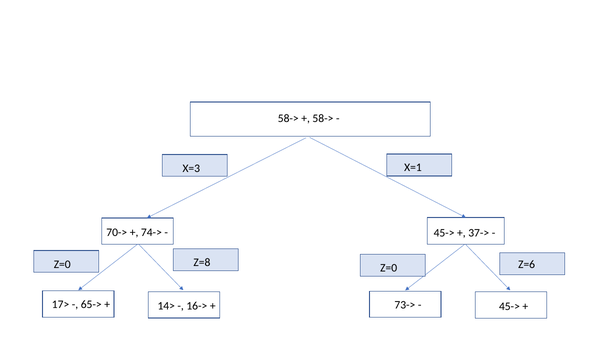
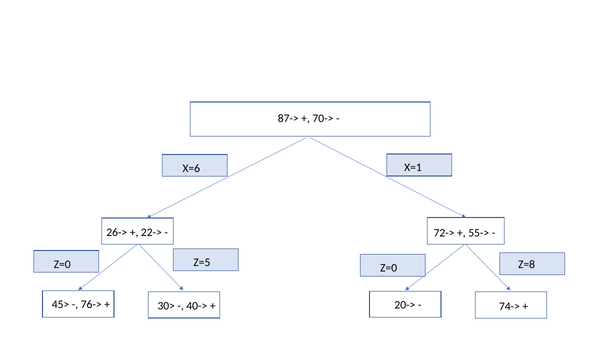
58->: 58-> -> 87-> (288, 119)
58->: 58-> -> 70-> (323, 119)
X=3: X=3 -> X=6 (191, 168)
70->: 70-> -> 26-> (117, 233)
74->: 74-> -> 22-> (151, 233)
45->: 45-> -> 72-> (444, 233)
37->: 37-> -> 55-> (479, 233)
Z=8: Z=8 -> Z=5 (202, 263)
Z=6: Z=6 -> Z=8 (527, 265)
17>: 17> -> 45> (61, 305)
65->: 65-> -> 76-> (91, 305)
45->: 45-> -> 74-> (509, 307)
73->: 73-> -> 20-> (405, 305)
14>: 14> -> 30> (166, 306)
16->: 16-> -> 40-> (197, 306)
